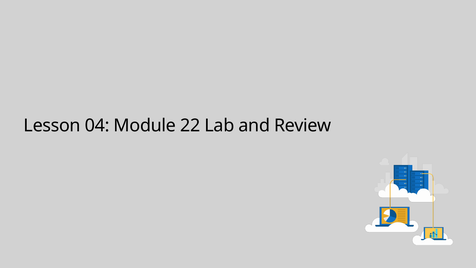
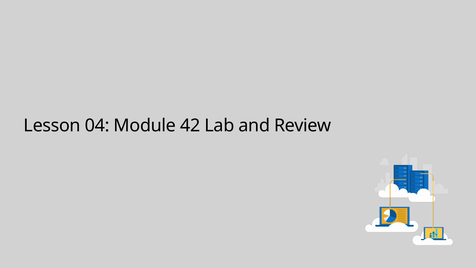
22: 22 -> 42 (190, 126)
